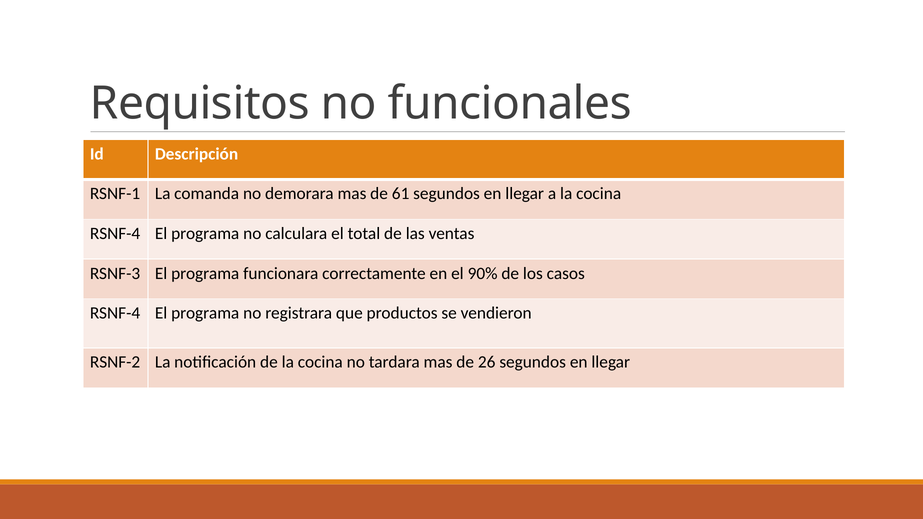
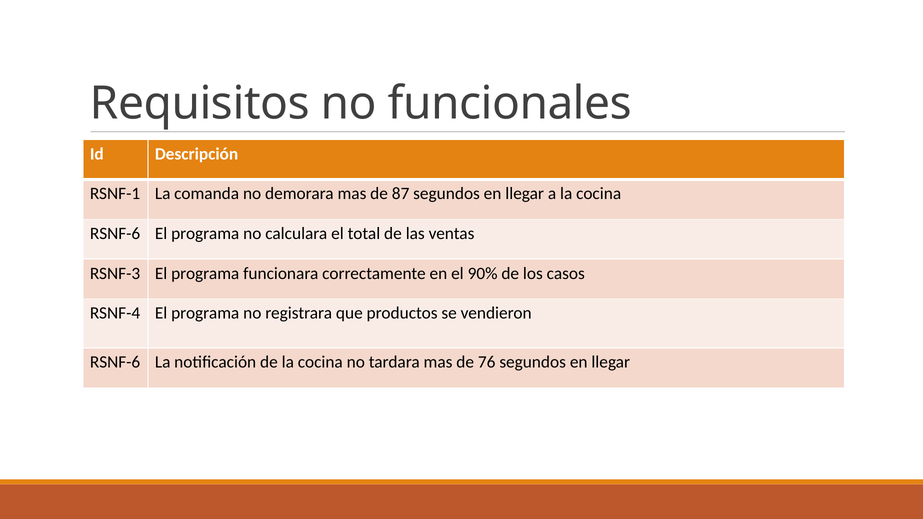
61: 61 -> 87 (401, 194)
RSNF-4: RSNF-4 -> RSNF-6 (115, 234)
RSNF-2: RSNF-2 -> RSNF-6 (115, 362)
26: 26 -> 76 (487, 362)
